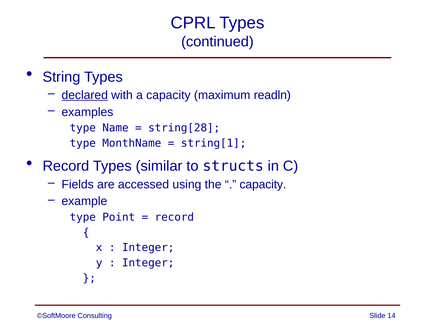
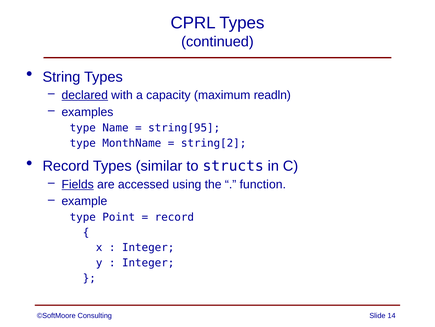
string[28: string[28 -> string[95 (184, 128)
string[1: string[1 -> string[2 (214, 143)
Fields underline: none -> present (78, 184)
capacity: capacity -> function (263, 184)
